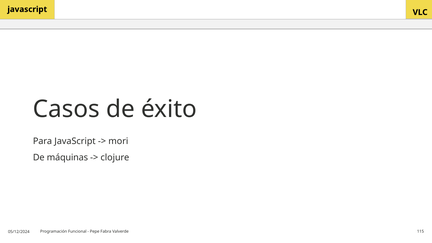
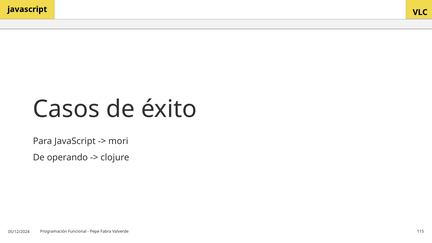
máquinas: máquinas -> operando (67, 158)
